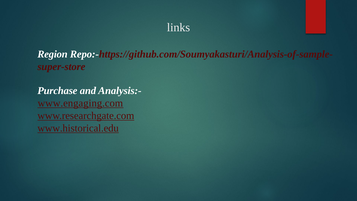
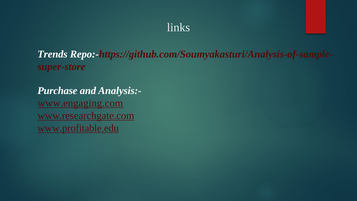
Region: Region -> Trends (52, 54)
www.historical.edu: www.historical.edu -> www.profitable.edu (78, 128)
